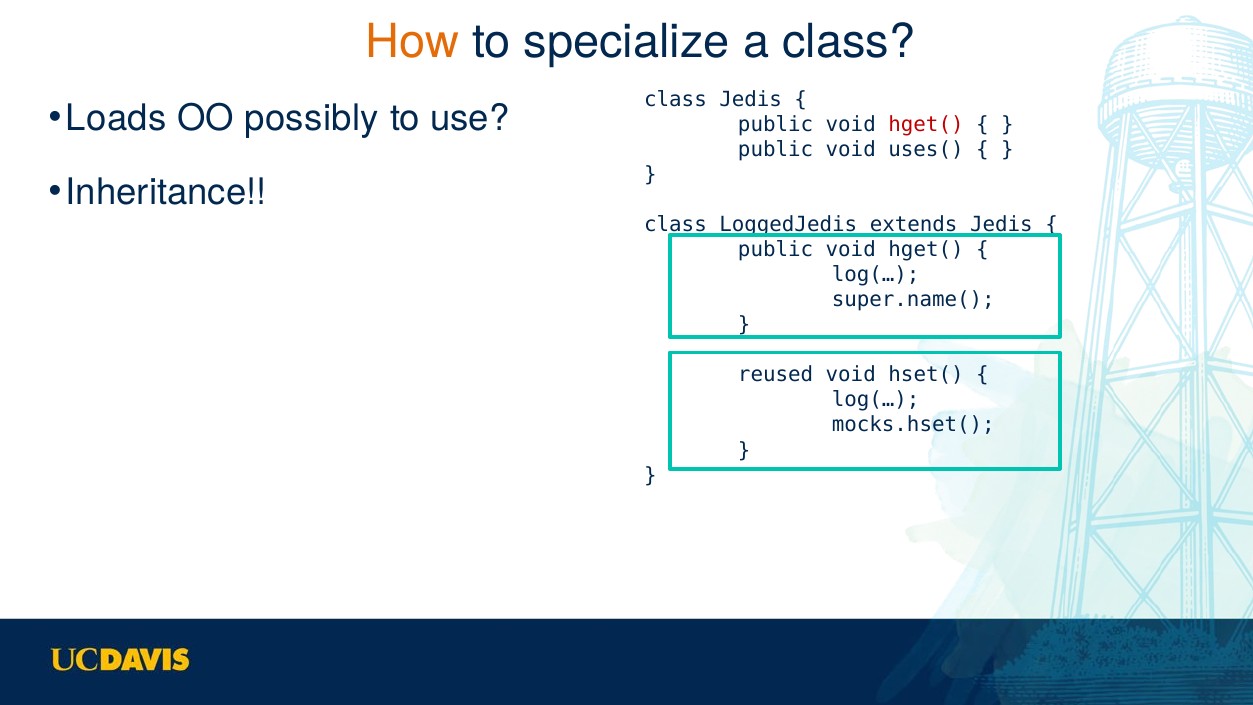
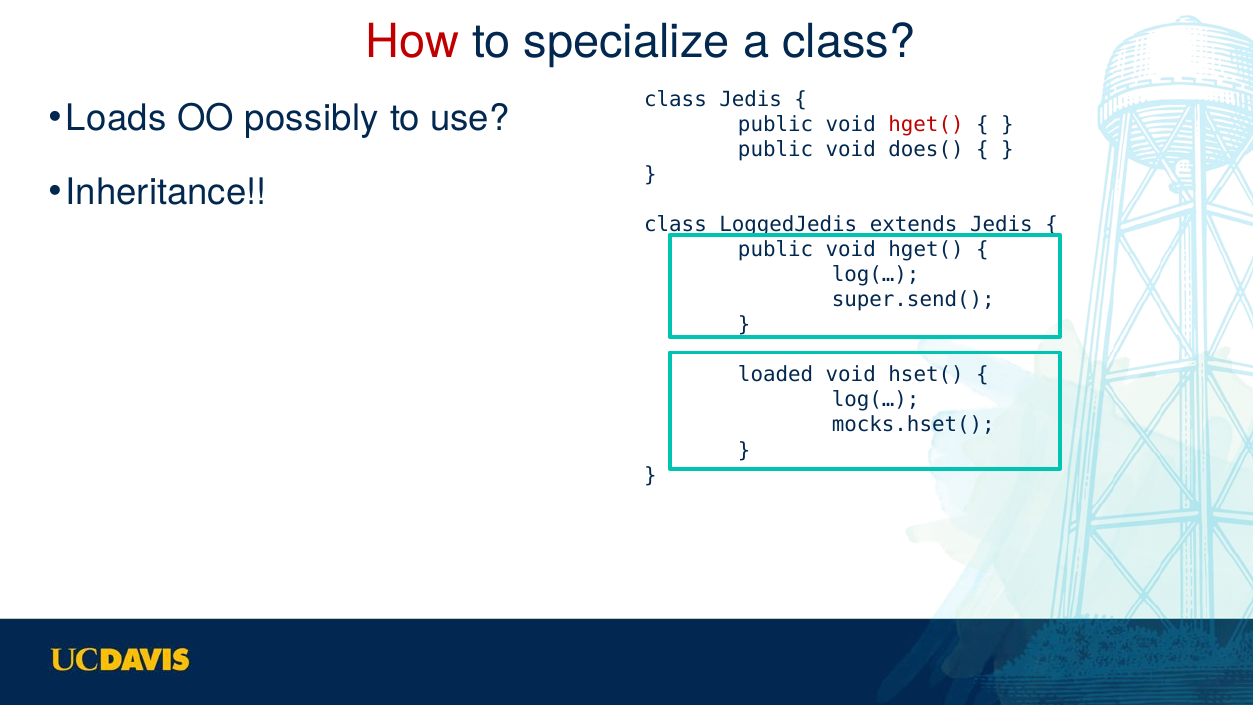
How colour: orange -> red (412, 42)
uses(: uses( -> does( (926, 149)
super.name(: super.name( -> super.send( (913, 300)
reused: reused -> loaded (776, 375)
